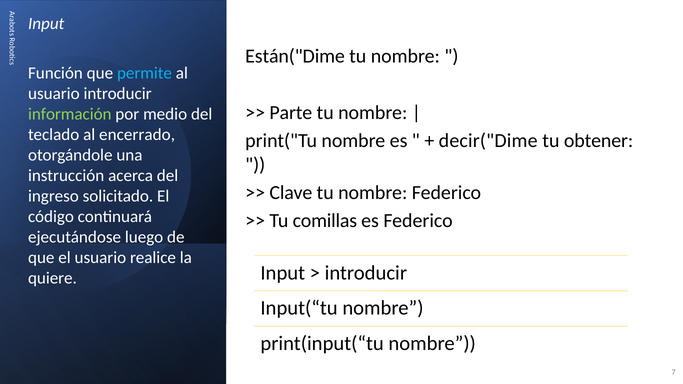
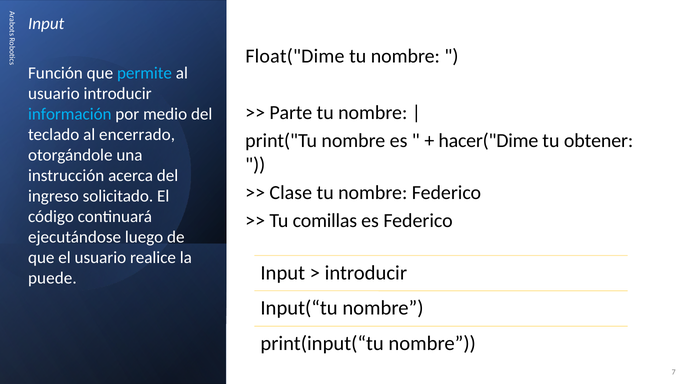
Están("Dime: Están("Dime -> Float("Dime (295, 56)
información colour: light green -> light blue (70, 114)
decir("Dime: decir("Dime -> hacer("Dime (488, 141)
Clave: Clave -> Clase (291, 193)
quiere: quiere -> puede (52, 278)
